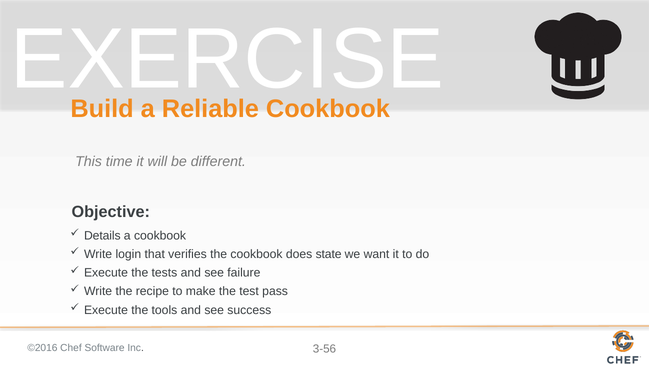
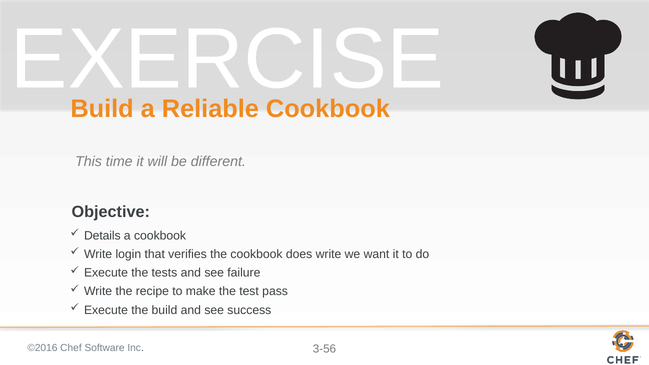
does state: state -> write (329, 254)
the tools: tools -> build (164, 310)
